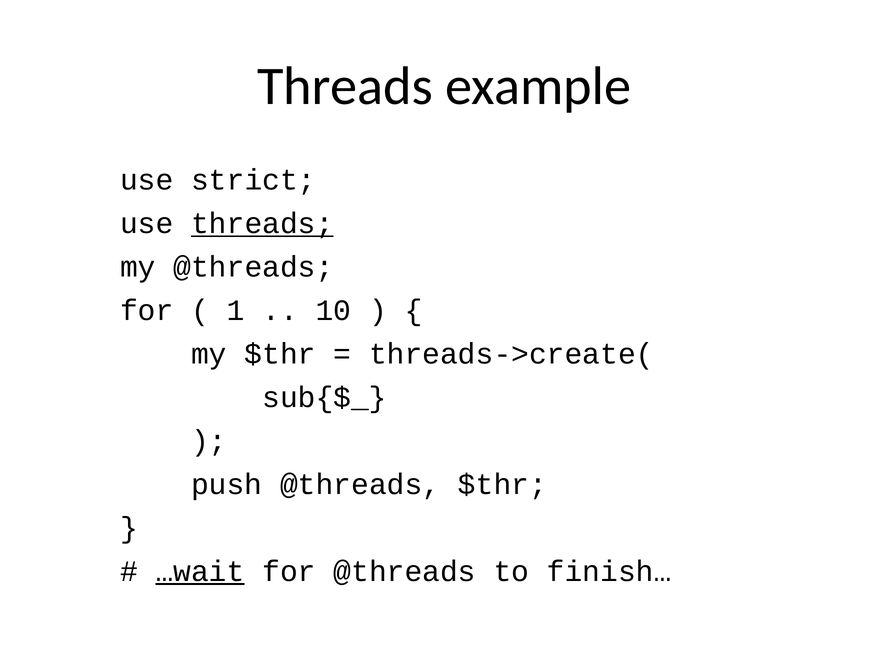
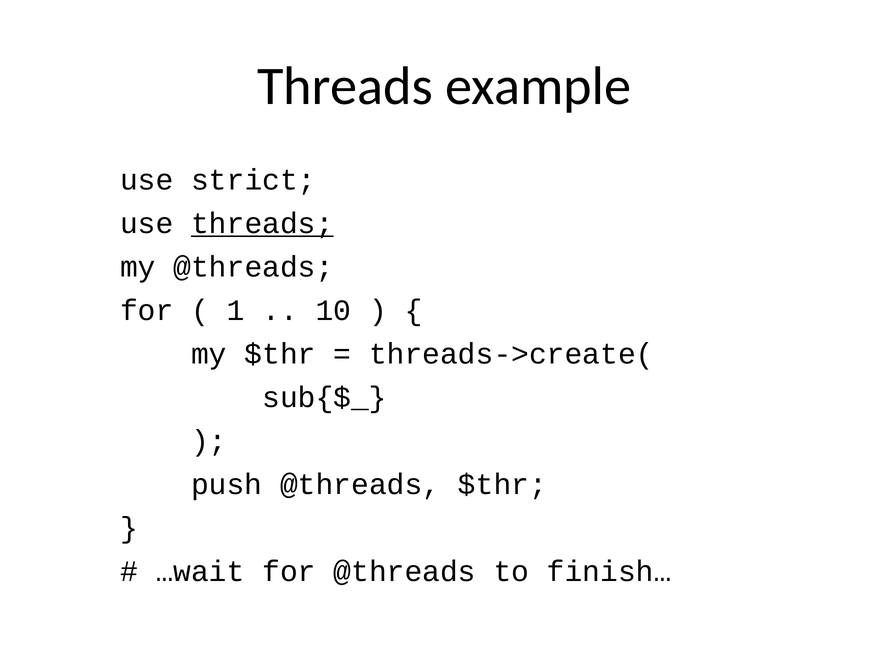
…wait underline: present -> none (200, 571)
